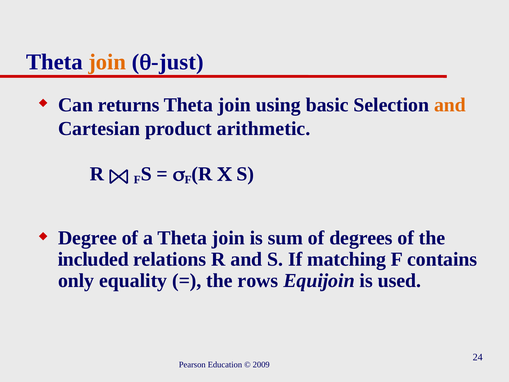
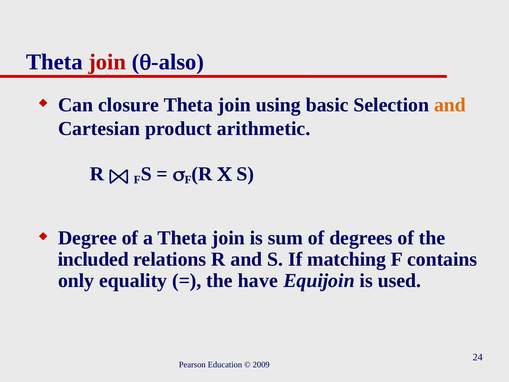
join colour: orange -> red (107, 62)
just: just -> also (178, 62)
returns: returns -> closure (129, 105)
rows: rows -> have (258, 281)
